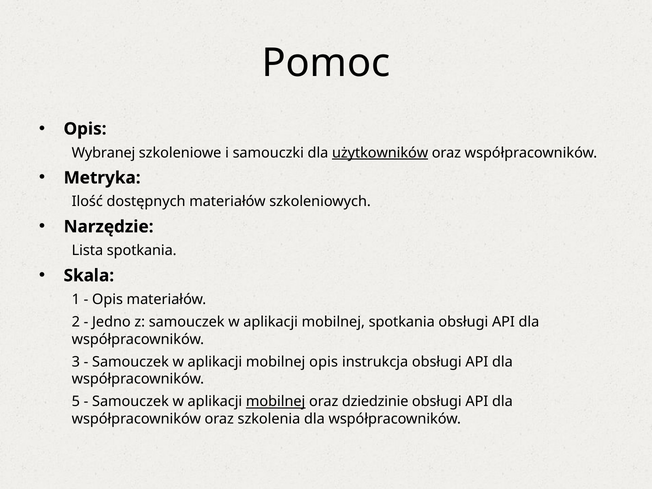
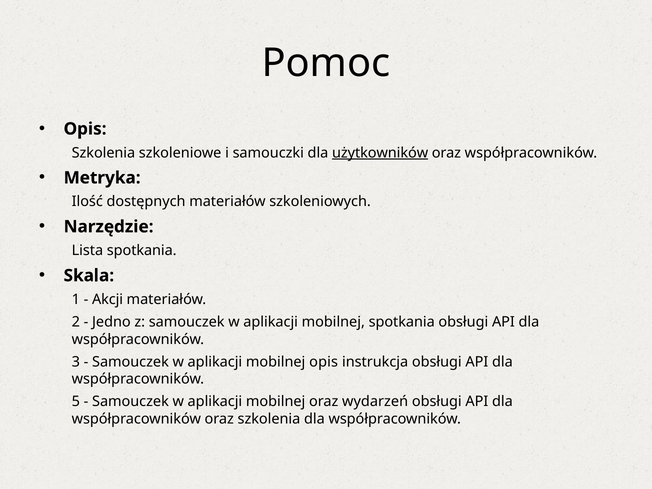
Wybranej: Wybranej -> Szkolenia (103, 153)
Opis: Opis -> Akcji (108, 299)
mobilnej underline: present -> none (276, 402)
dziedzinie: dziedzinie -> wydarzeń (375, 402)
